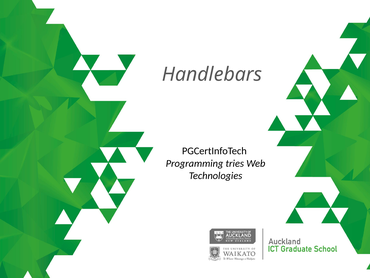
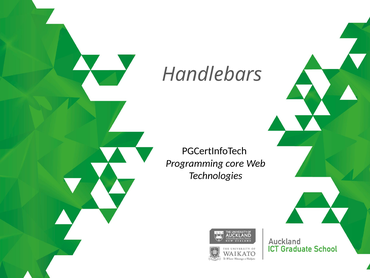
tries: tries -> core (235, 163)
